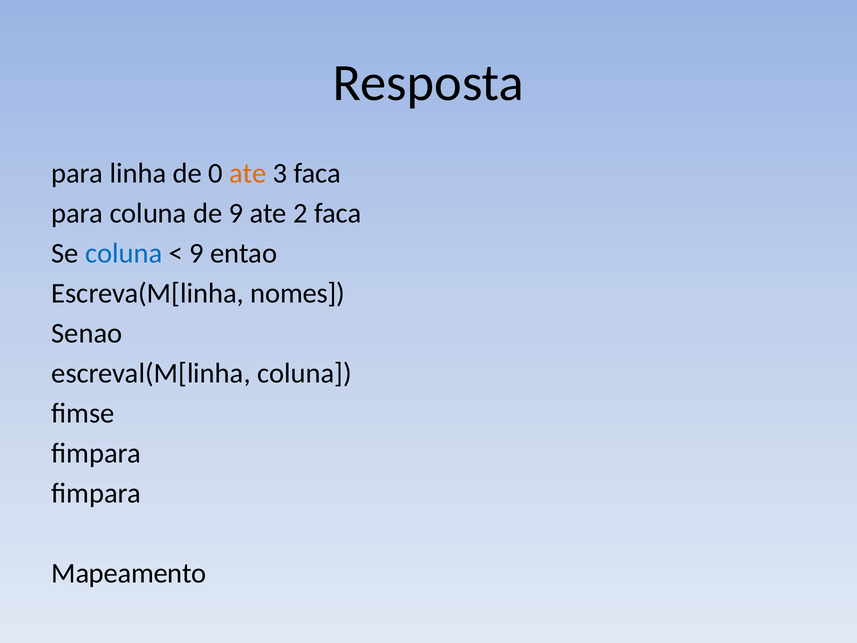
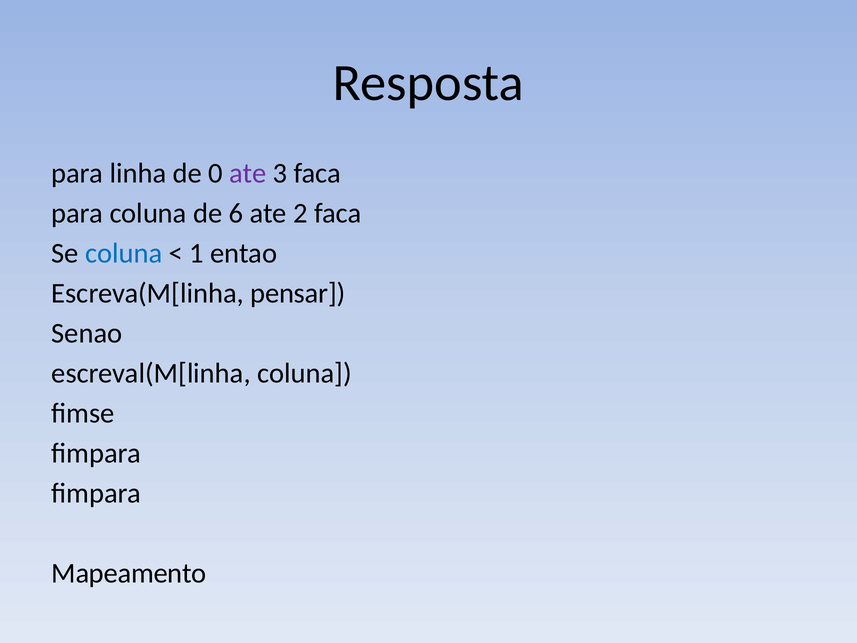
ate colour: orange -> purple (248, 173)
de 9: 9 -> 6 (236, 213)
9: 9 -> 1 (197, 253)
nomes: nomes -> pensar (298, 293)
